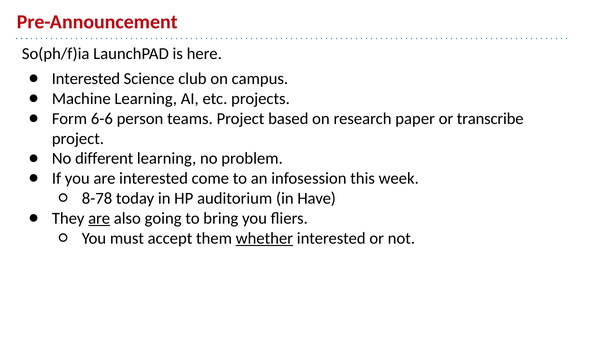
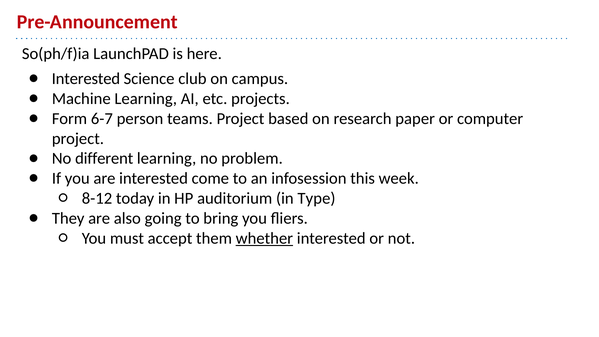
6-6: 6-6 -> 6-7 (102, 119)
transcribe: transcribe -> computer (490, 119)
8-78: 8-78 -> 8-12 (97, 198)
Have: Have -> Type (316, 198)
are underline: present -> none (99, 218)
